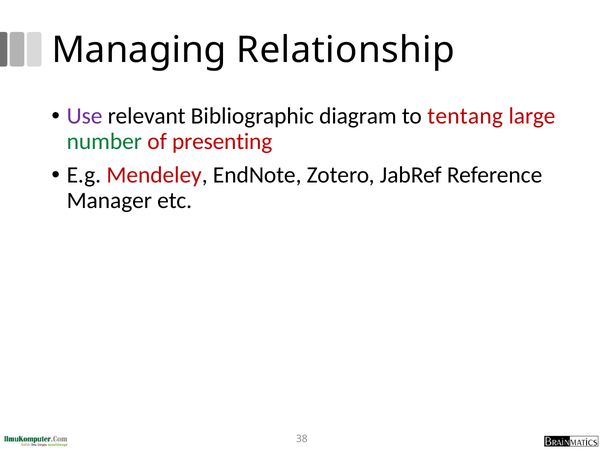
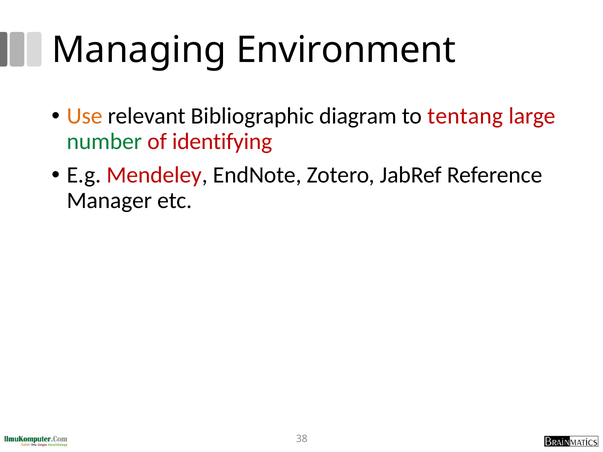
Relationship: Relationship -> Environment (346, 50)
Use colour: purple -> orange (85, 116)
presenting: presenting -> identifying (222, 142)
